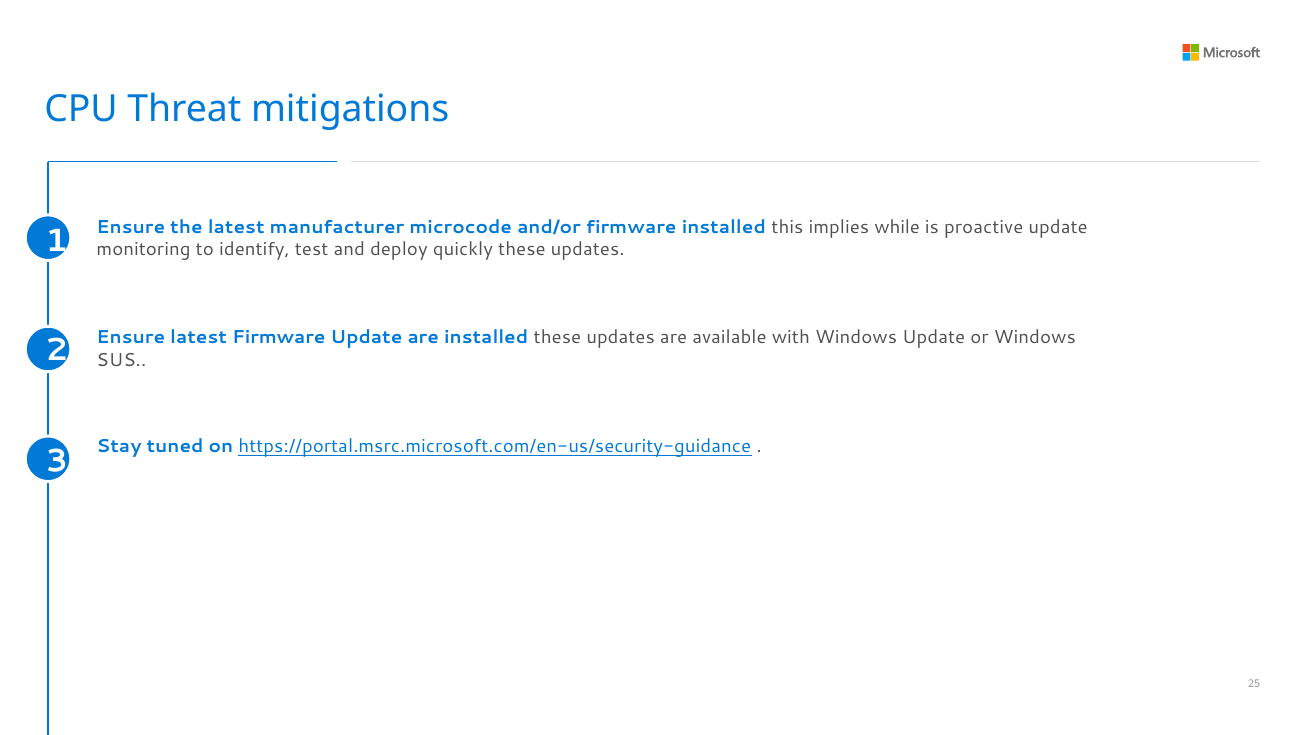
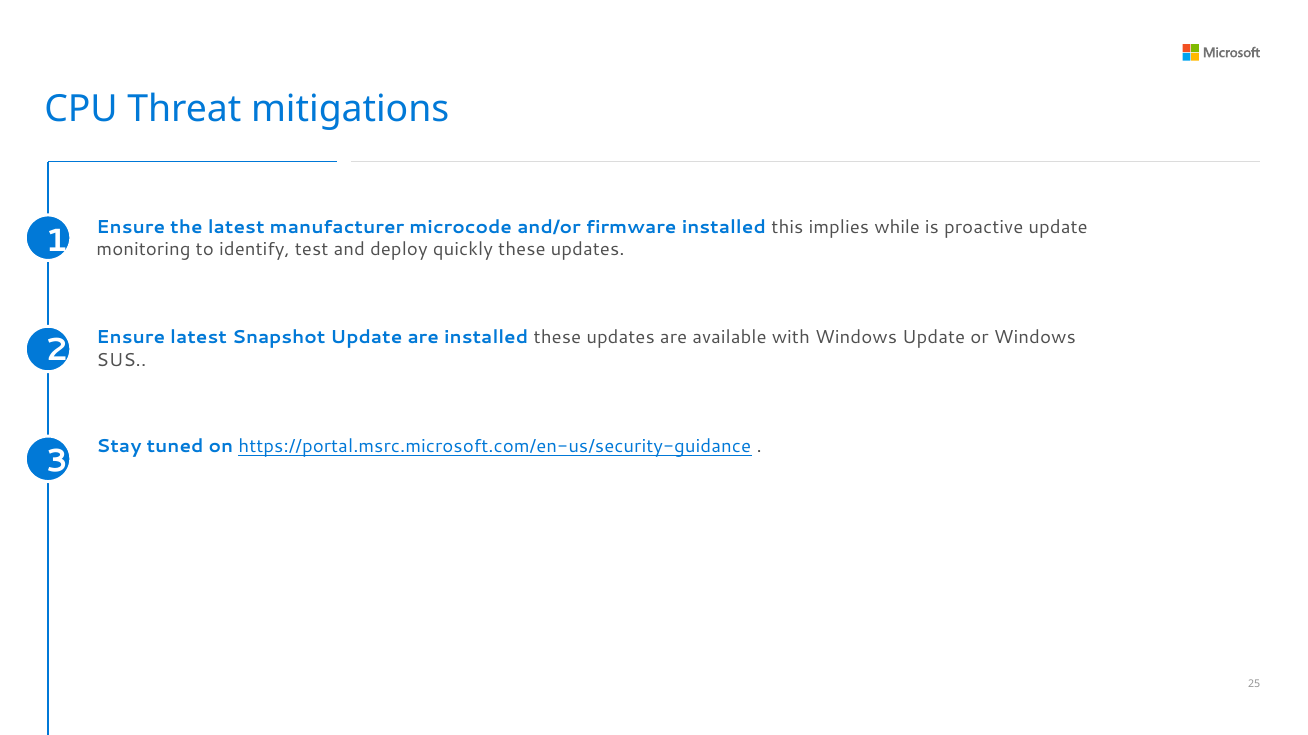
latest Firmware: Firmware -> Snapshot (279, 338)
